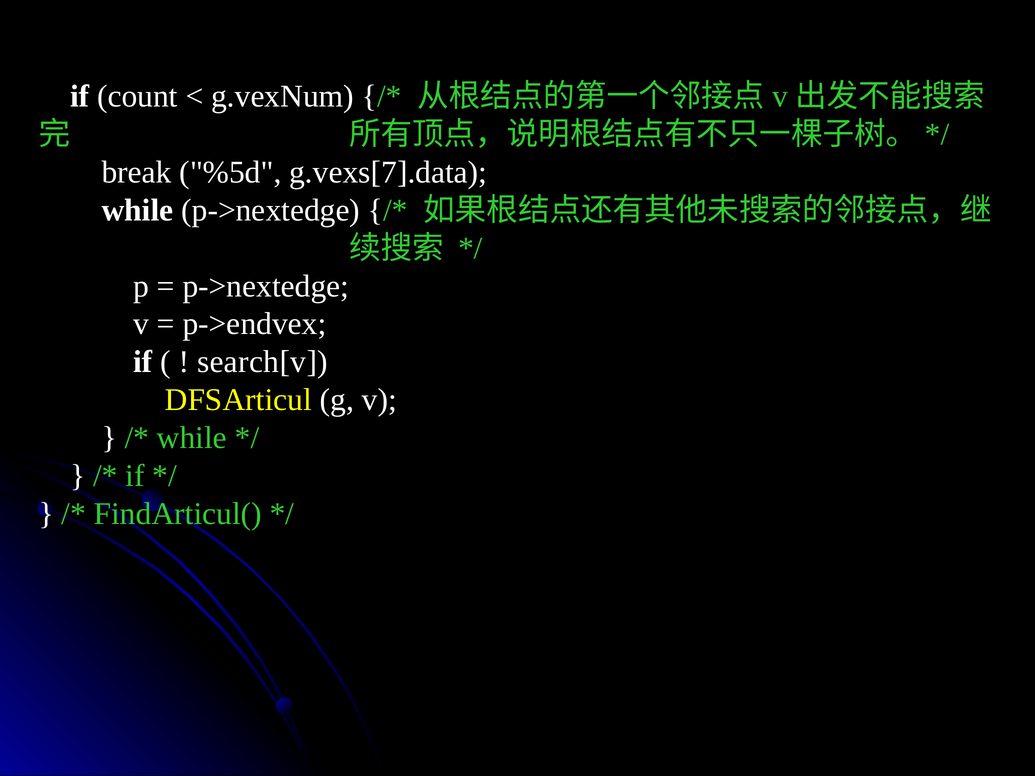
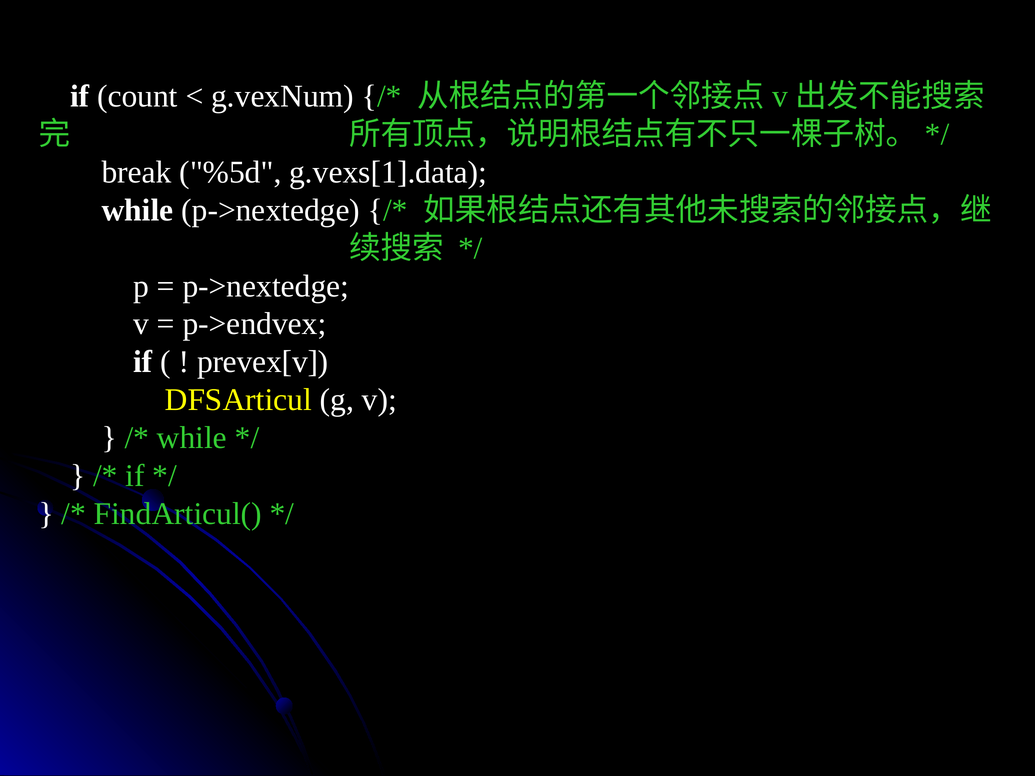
g.vexs[7].data: g.vexs[7].data -> g.vexs[1].data (388, 172)
search[v: search[v -> prevex[v (263, 362)
